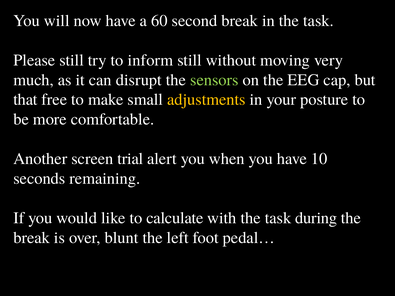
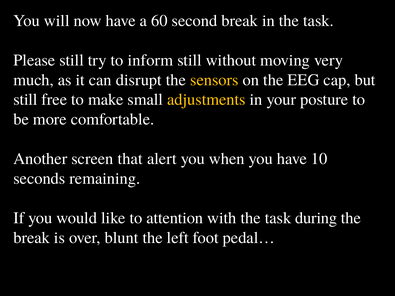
sensors colour: light green -> yellow (214, 80)
that: that -> still (25, 100)
trial: trial -> that (130, 159)
calculate: calculate -> attention (175, 218)
